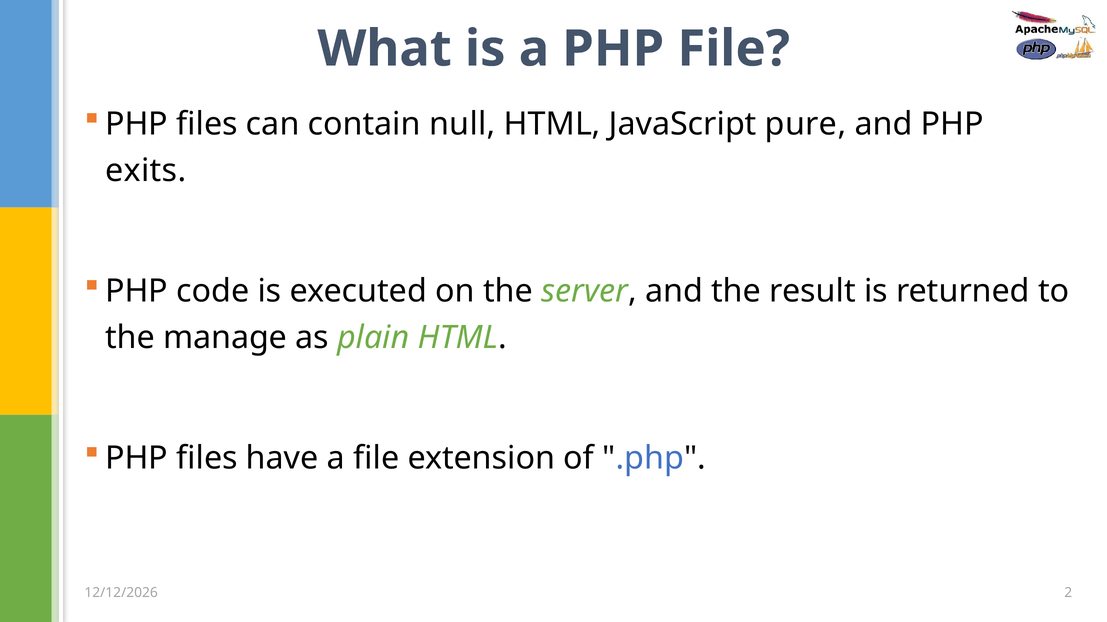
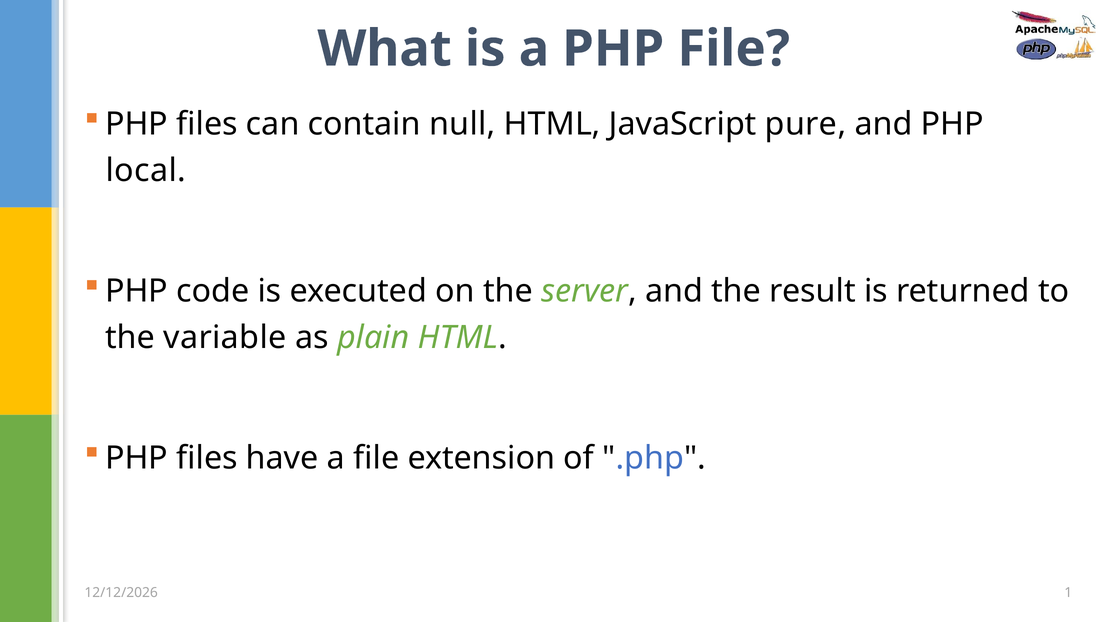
exits: exits -> local (146, 171)
manage: manage -> variable (225, 338)
2: 2 -> 1 (1068, 594)
